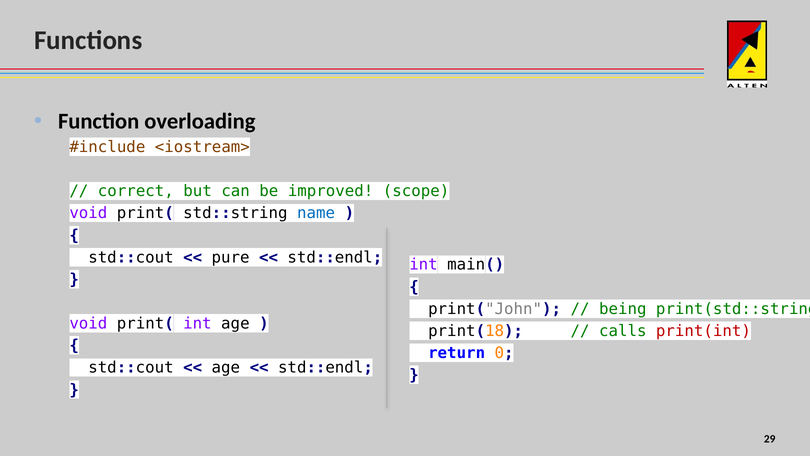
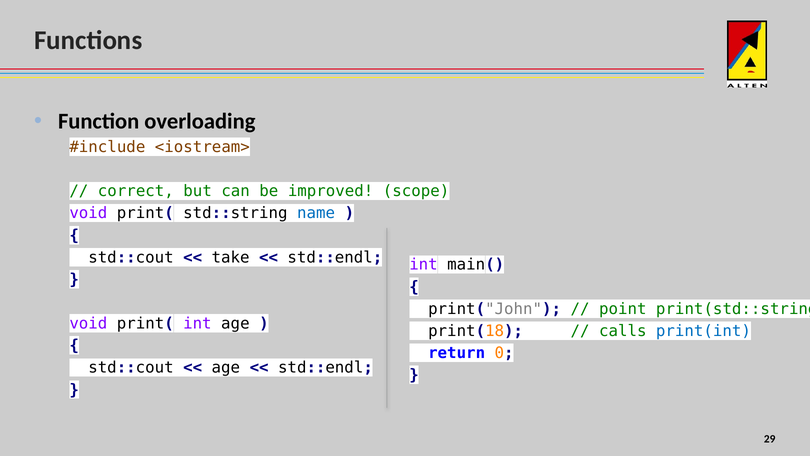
pure: pure -> take (231, 257)
being: being -> point (623, 309)
print(int colour: red -> blue (703, 331)
